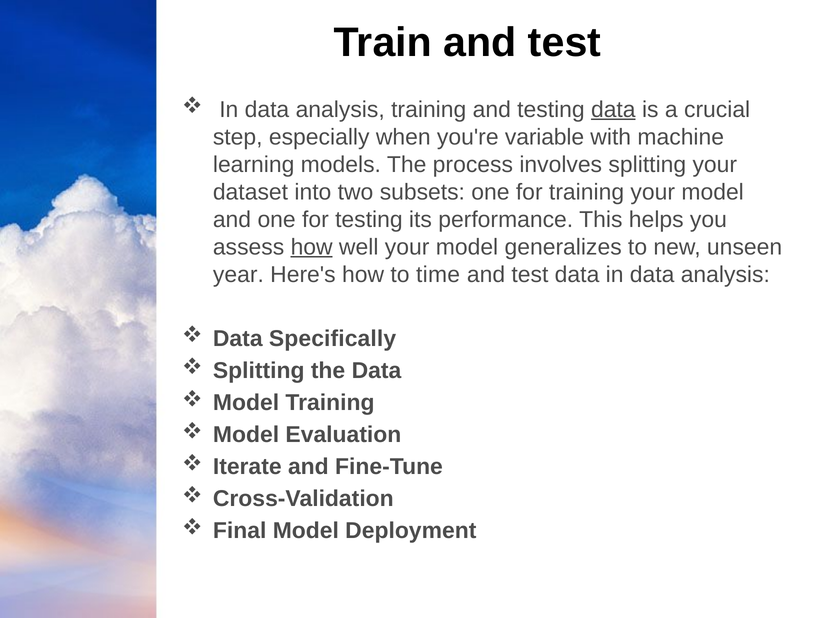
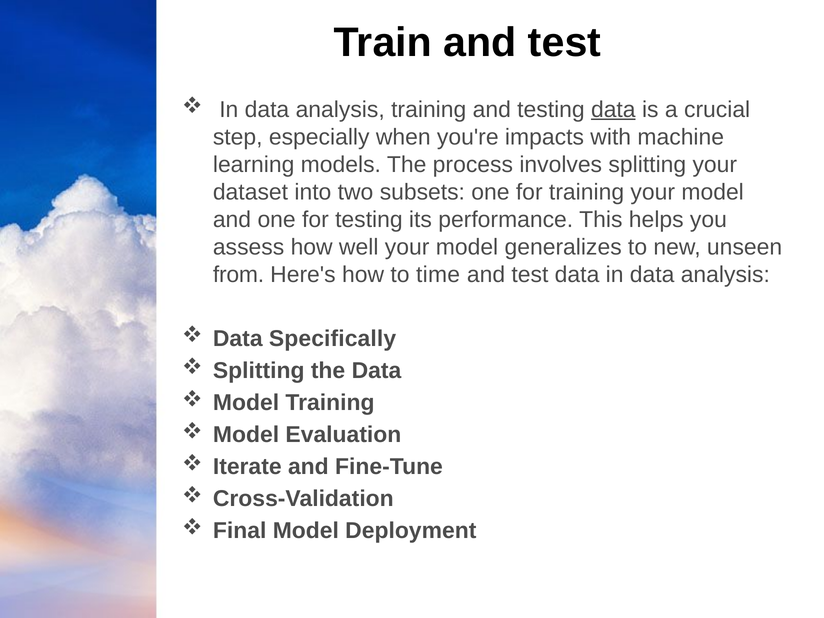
variable: variable -> impacts (544, 137)
how underline: present -> none (312, 247)
year: year -> from (239, 274)
